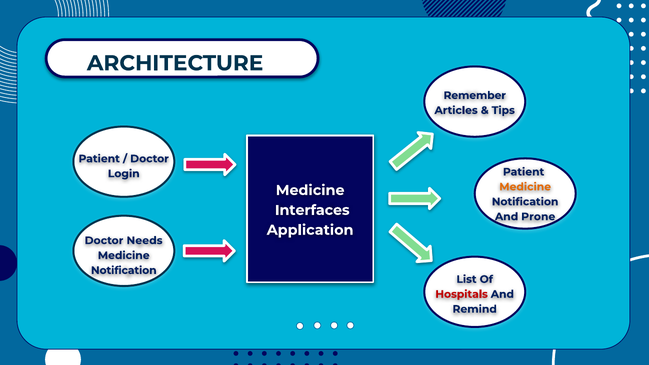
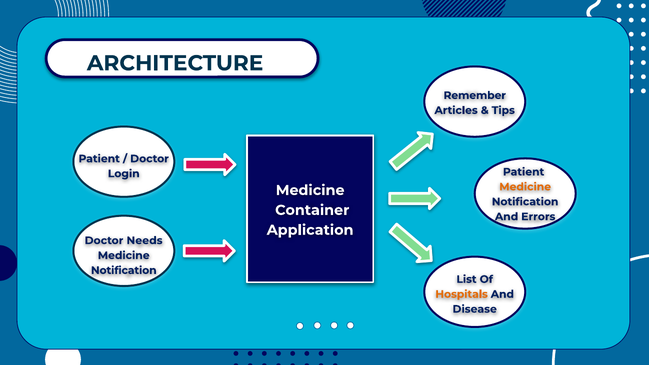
Interfaces: Interfaces -> Container (312, 210)
Prone: Prone -> Errors (538, 217)
Hospitals colour: red -> orange (462, 294)
Remind: Remind -> Disease (475, 309)
